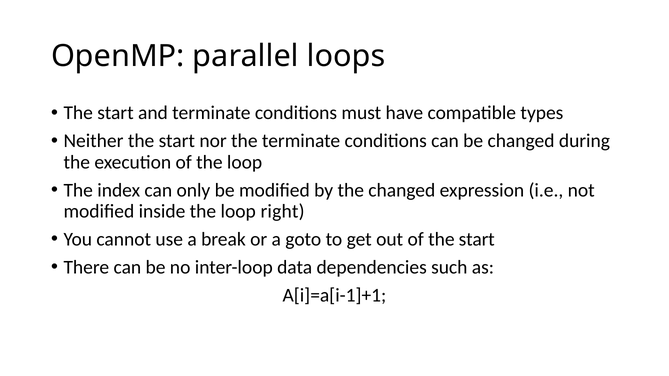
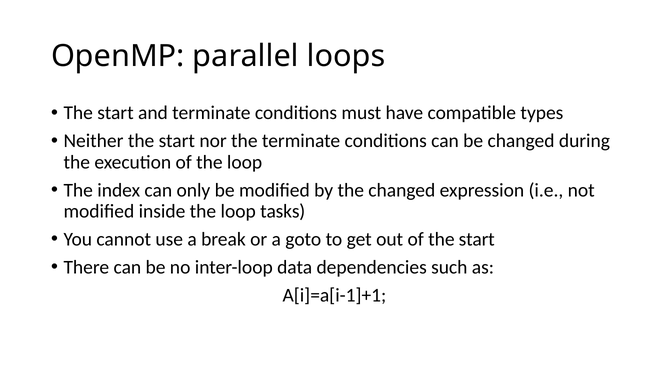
right: right -> tasks (283, 211)
